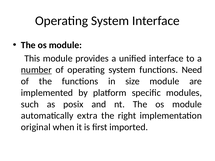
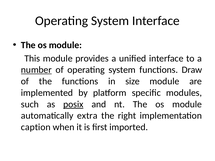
Need: Need -> Draw (192, 70)
posix underline: none -> present (73, 104)
original: original -> caption (36, 127)
